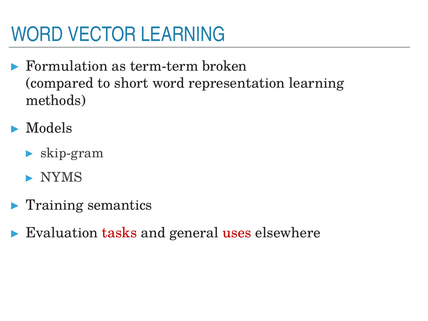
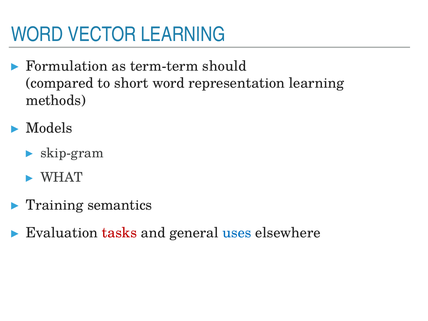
broken: broken -> should (224, 66)
NYMS: NYMS -> WHAT (62, 178)
uses colour: red -> blue (237, 233)
